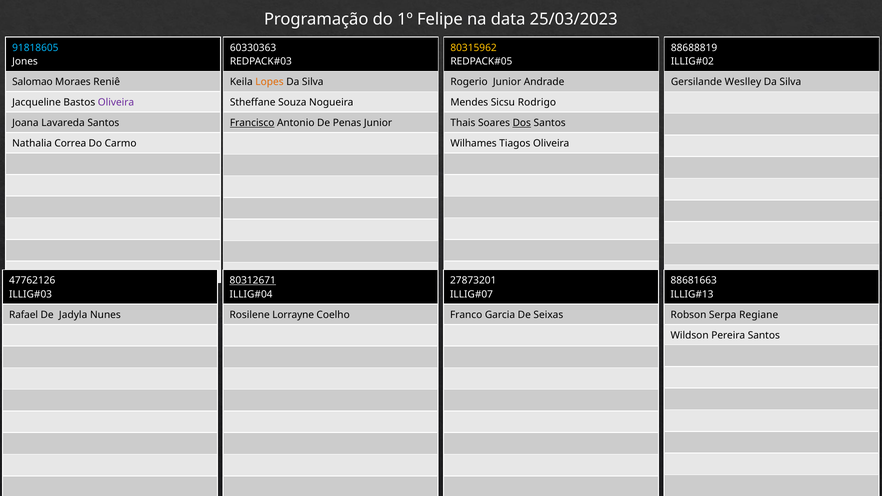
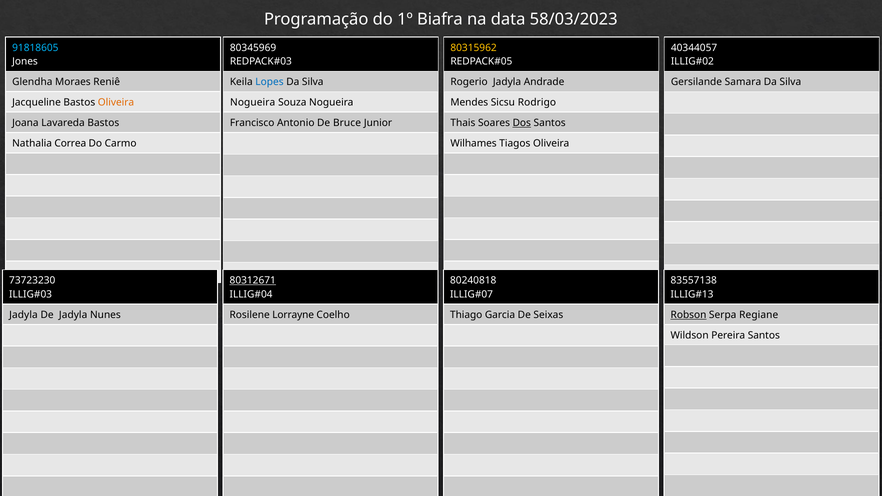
Felipe: Felipe -> Biafra (440, 19)
25/03/2023: 25/03/2023 -> 58/03/2023 (574, 19)
60330363: 60330363 -> 80345969 (253, 48)
88688819: 88688819 -> 40344057 (694, 48)
Salomao: Salomao -> Glendha (32, 82)
Lopes colour: orange -> blue (269, 82)
Rogerio Junior: Junior -> Jadyla (507, 82)
Weslley: Weslley -> Samara (743, 82)
Oliveira colour: purple -> orange (116, 102)
Stheffane: Stheffane -> Nogueira (253, 103)
Lavareda Santos: Santos -> Bastos (103, 123)
Francisco underline: present -> none (252, 123)
Penas: Penas -> Bruce (347, 123)
47762126: 47762126 -> 73723230 (32, 281)
27873201: 27873201 -> 80240818 (473, 281)
88681663: 88681663 -> 83557138 (694, 281)
Rafael: Rafael -> Jadyla (23, 315)
Franco: Franco -> Thiago (466, 315)
Robson underline: none -> present (689, 315)
